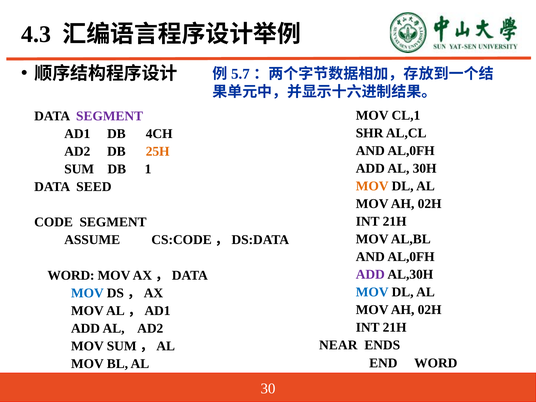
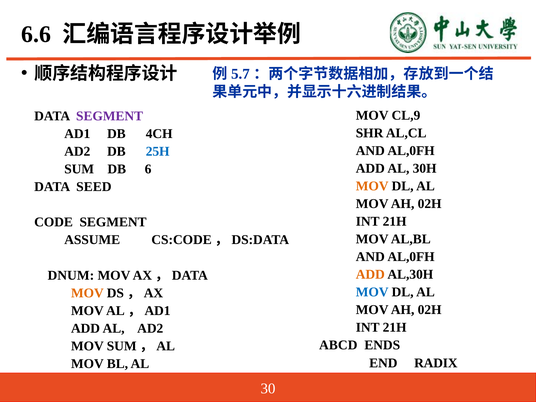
4.3: 4.3 -> 6.6 (36, 34)
CL,1: CL,1 -> CL,9 (406, 115)
25H colour: orange -> blue (158, 151)
1: 1 -> 6 (148, 169)
ADD colour: purple -> orange (370, 275)
WORD: WORD -> DNUM (71, 275)
MOV colour: blue -> orange (87, 293)
NEAR: NEAR -> ABCD (338, 345)
END WORD: WORD -> RADIX (436, 363)
